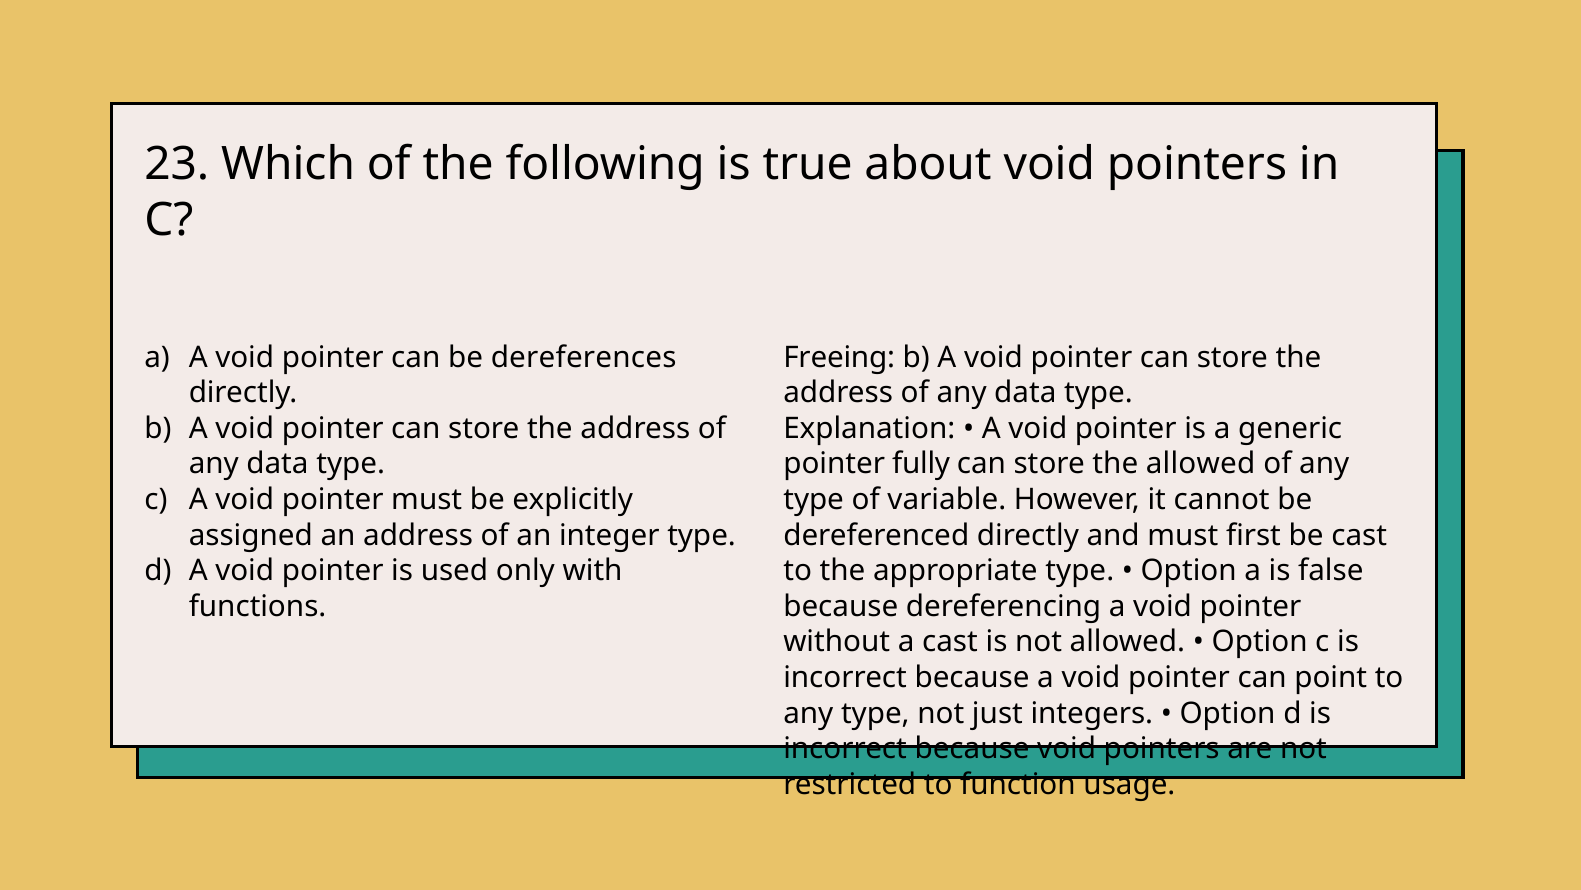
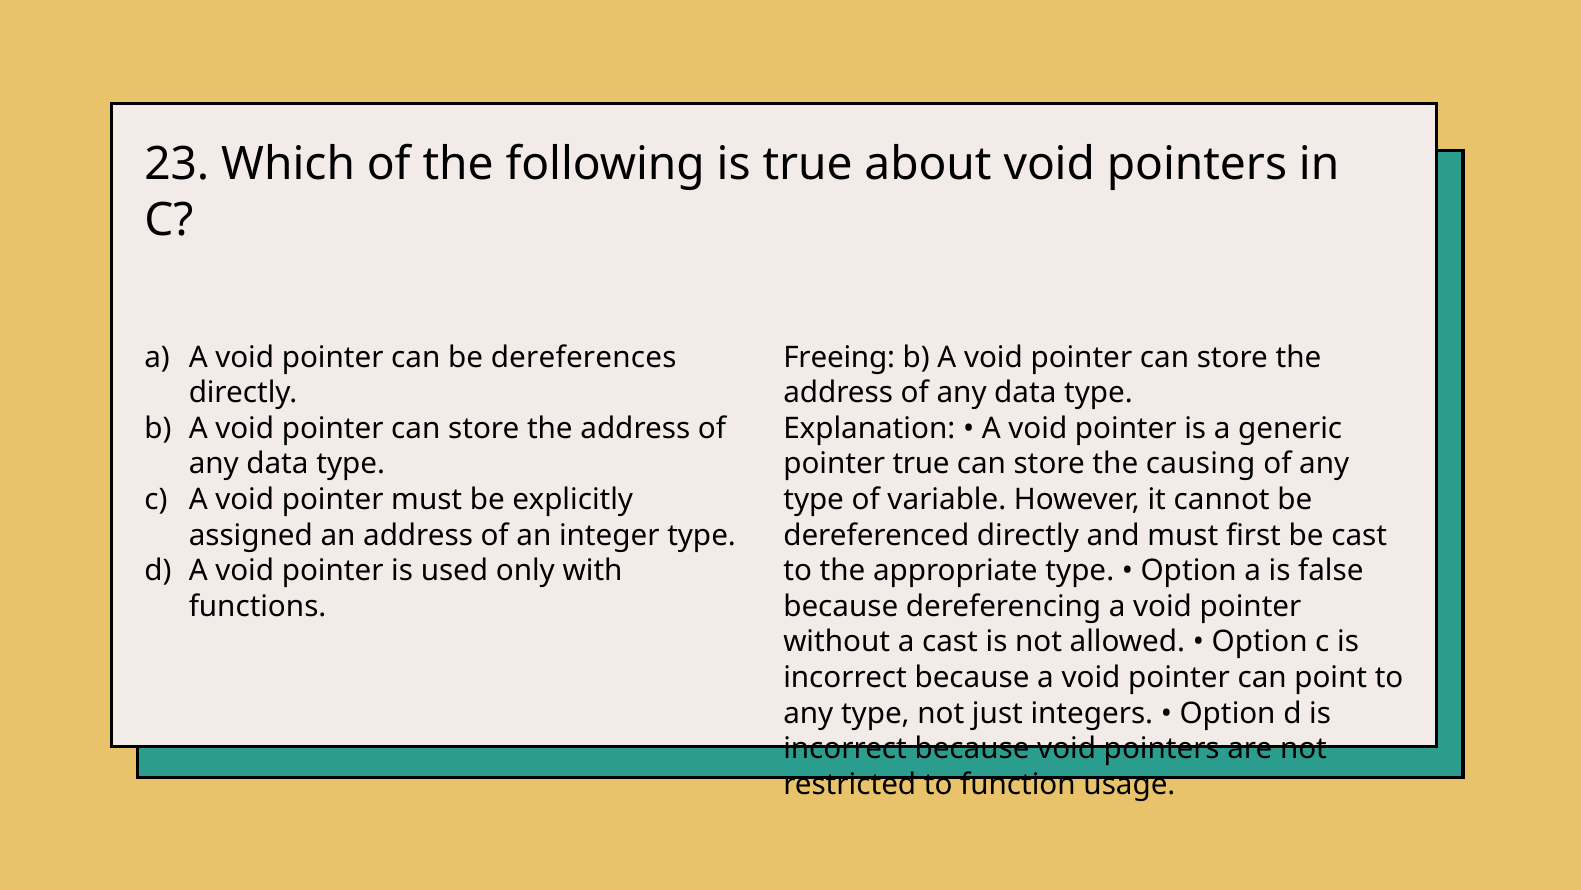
pointer fully: fully -> true (921, 464)
the allowed: allowed -> causing (1201, 464)
